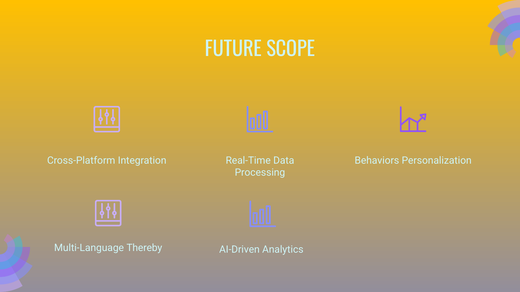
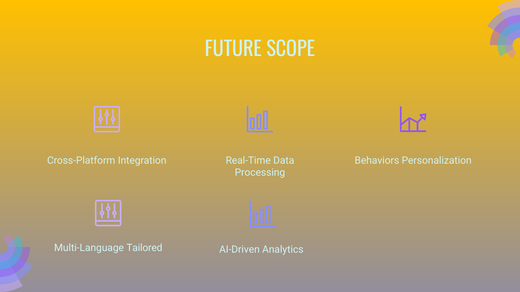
Thereby: Thereby -> Tailored (144, 248)
